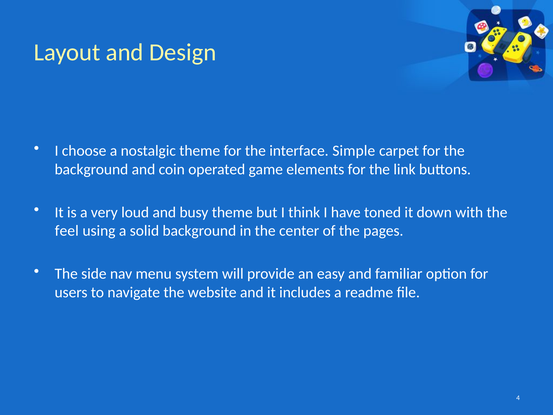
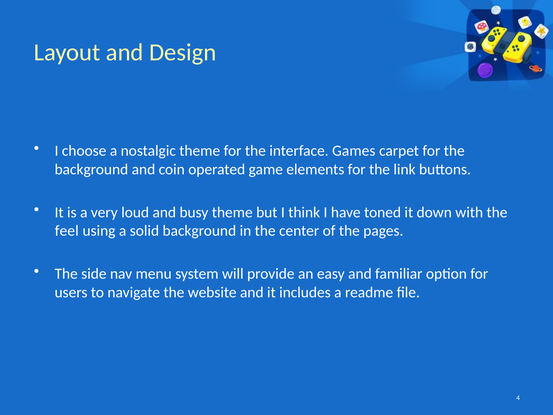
Simple: Simple -> Games (354, 151)
